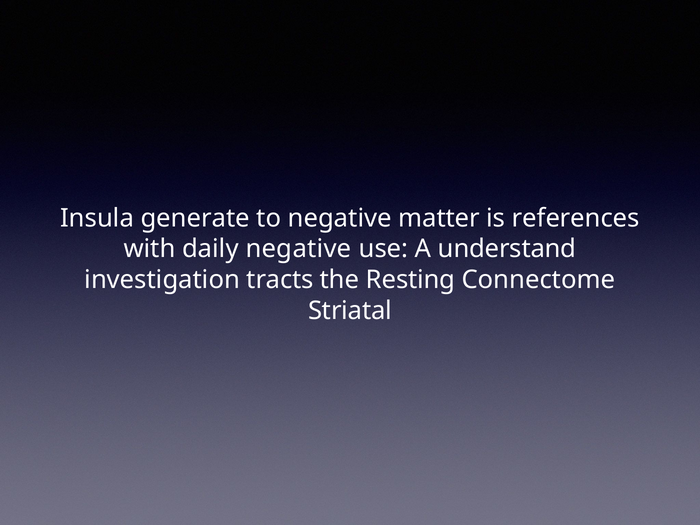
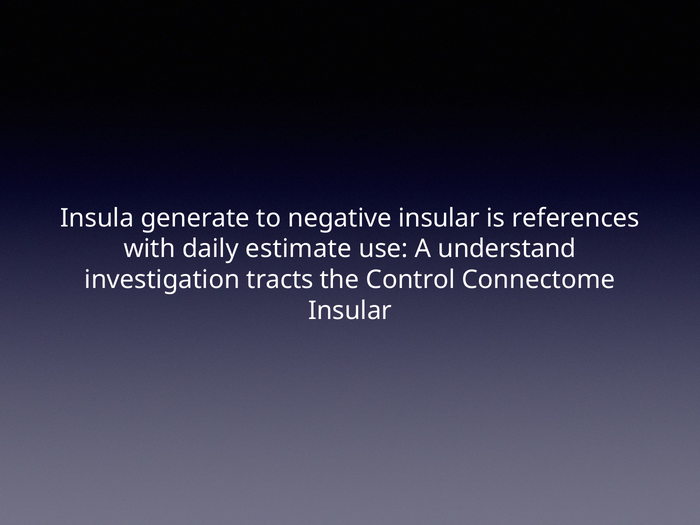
negative matter: matter -> insular (439, 218)
daily negative: negative -> estimate (299, 249)
Resting: Resting -> Control (411, 280)
Striatal: Striatal -> Insular (350, 311)
